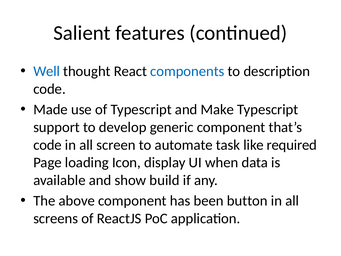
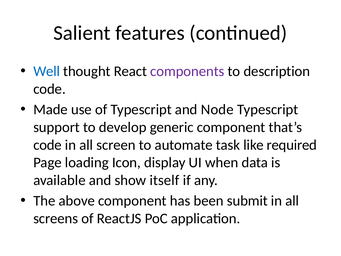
components colour: blue -> purple (187, 71)
Make: Make -> Node (217, 110)
build: build -> itself (164, 180)
button: button -> submit (247, 201)
